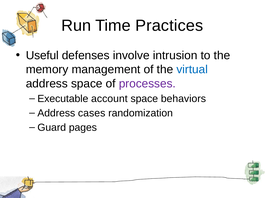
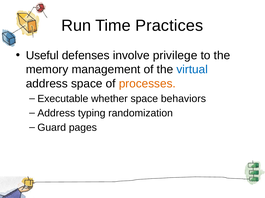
intrusion: intrusion -> privilege (175, 56)
processes colour: purple -> orange (147, 84)
account: account -> whether (109, 99)
cases: cases -> typing (92, 114)
